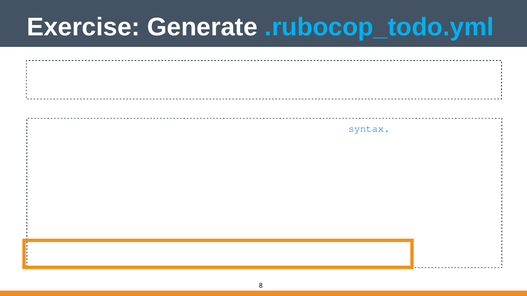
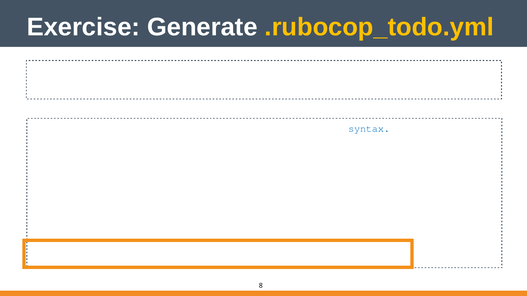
.rubocop_todo.yml colour: light blue -> yellow (379, 27)
